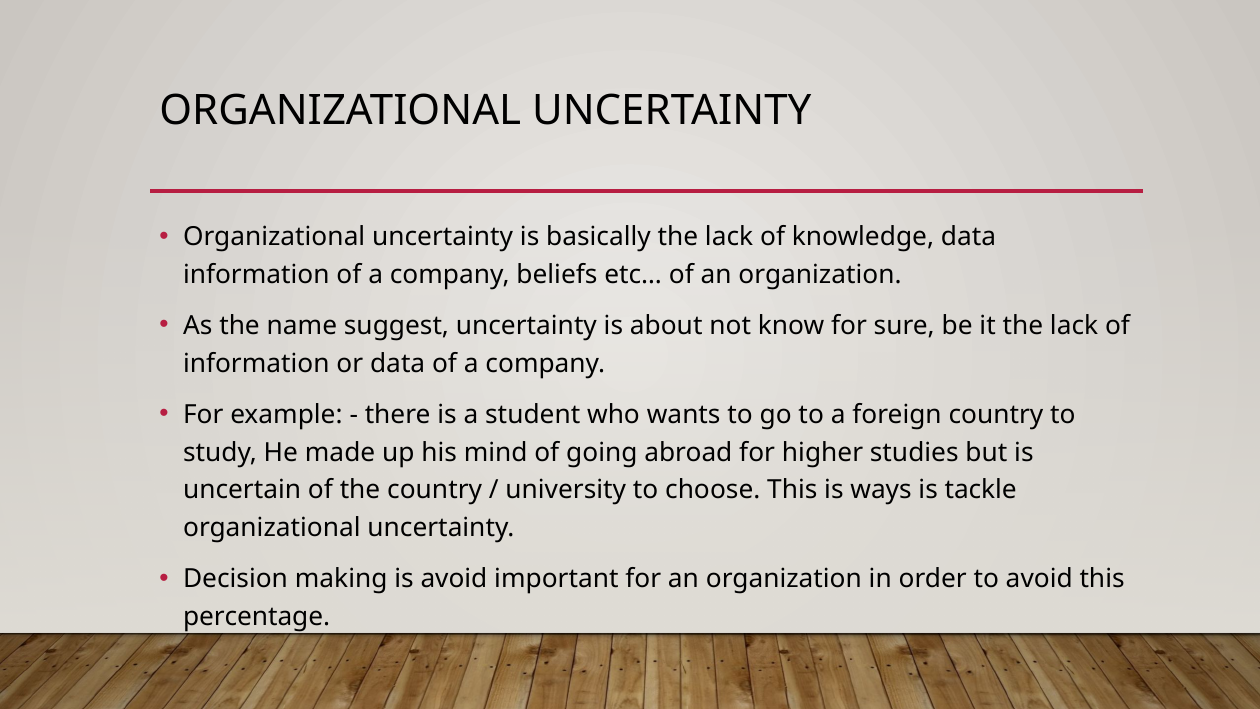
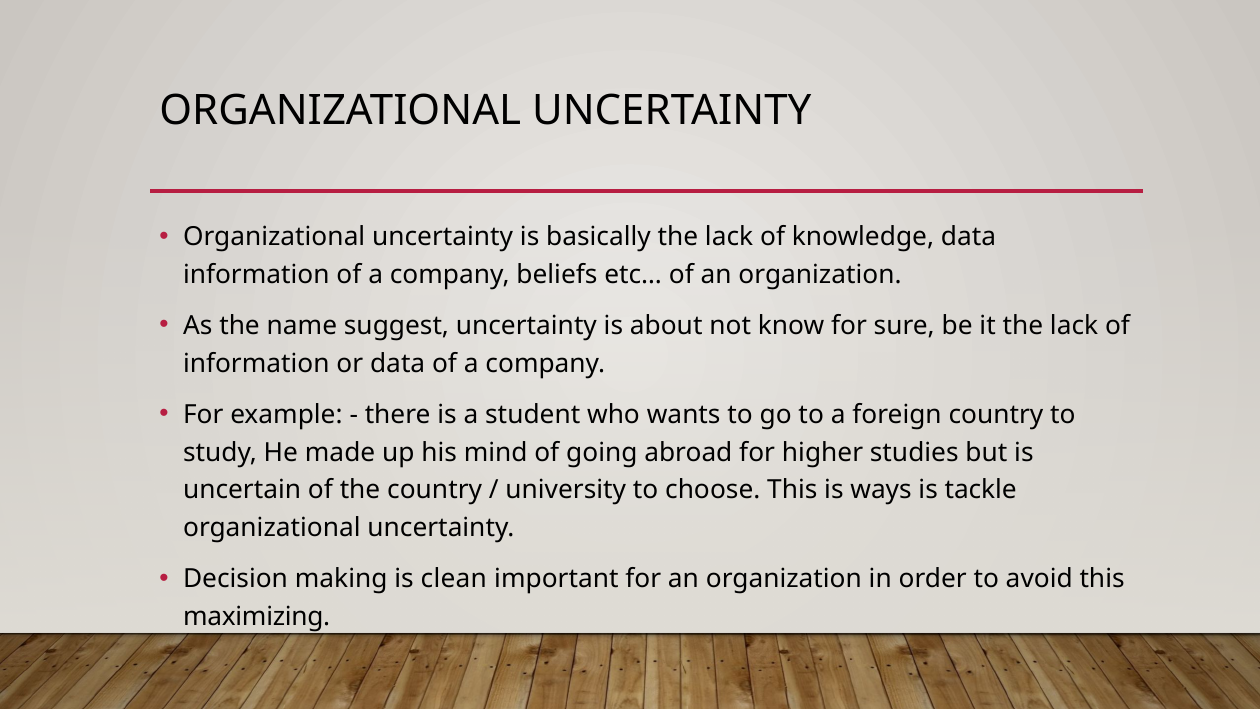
is avoid: avoid -> clean (454, 579)
percentage: percentage -> maximizing (257, 617)
